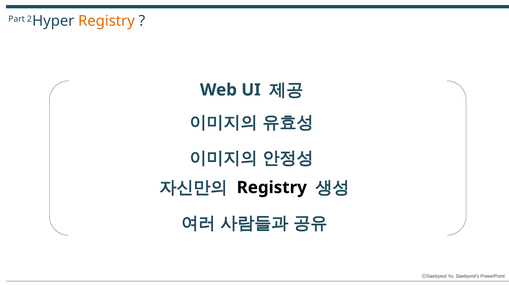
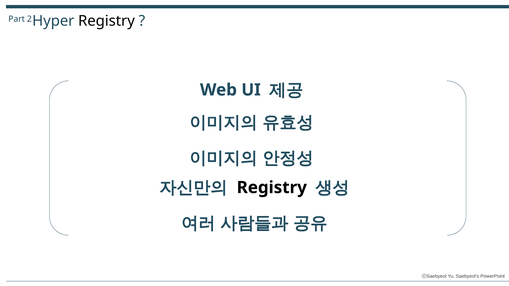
Registry colour: orange -> black (106, 21)
